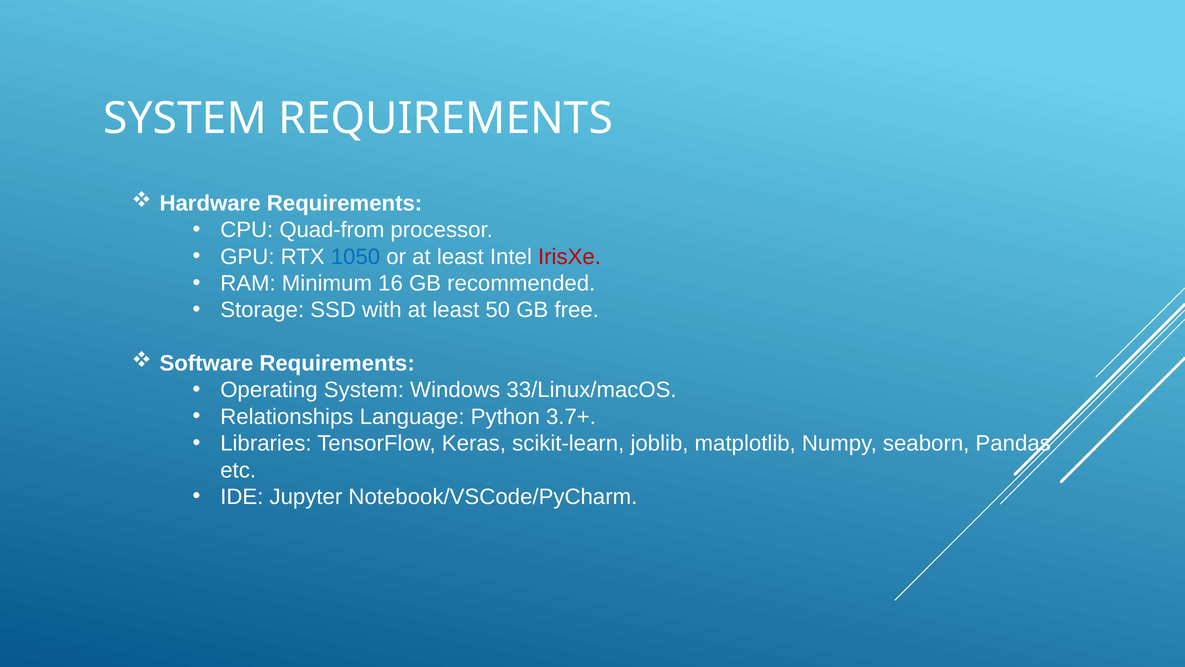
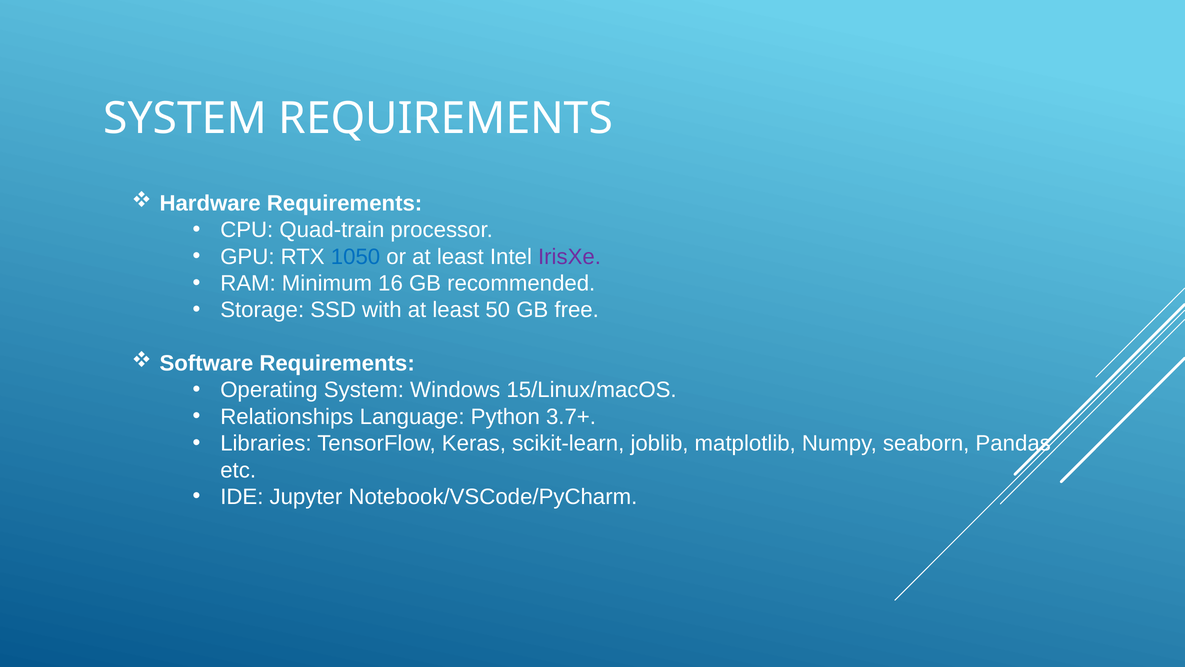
Quad-from: Quad-from -> Quad-train (332, 230)
IrisXe colour: red -> purple (569, 257)
33/Linux/macOS: 33/Linux/macOS -> 15/Linux/macOS (592, 390)
